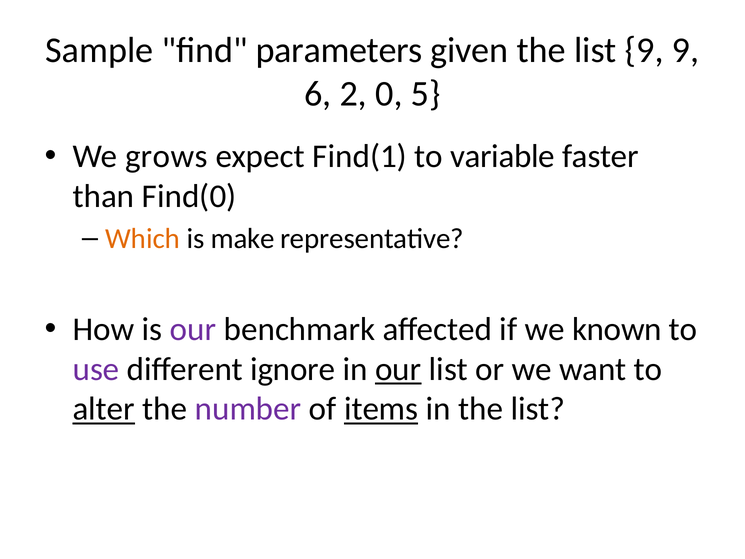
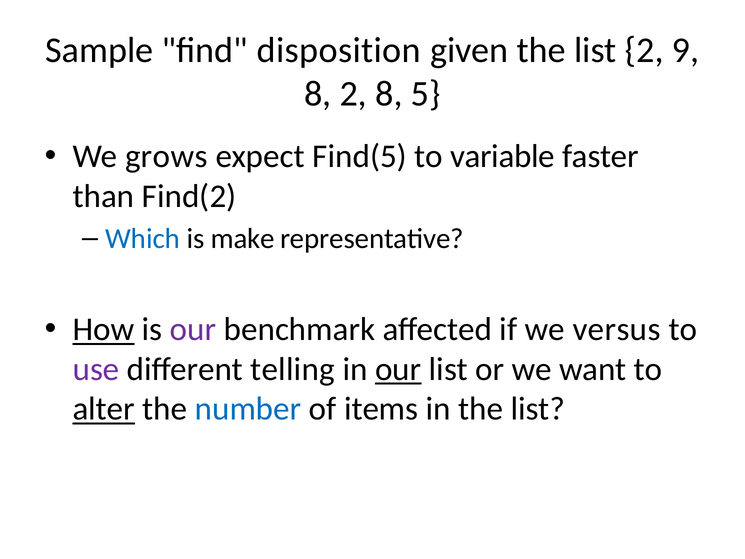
parameters: parameters -> disposition (339, 50)
list 9: 9 -> 2 (644, 50)
6: 6 -> 8 (318, 94)
2 0: 0 -> 8 (389, 94)
Find(1: Find(1 -> Find(5 (360, 156)
Find(0: Find(0 -> Find(2 (189, 196)
Which colour: orange -> blue (143, 239)
How underline: none -> present (103, 329)
known: known -> versus (617, 329)
ignore: ignore -> telling (293, 369)
number colour: purple -> blue (248, 409)
items underline: present -> none (381, 409)
